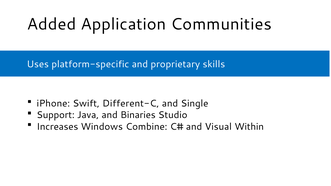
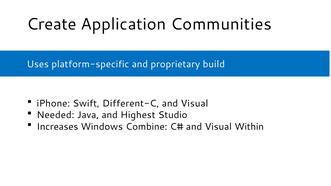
Added: Added -> Create (52, 24)
skills: skills -> build (214, 64)
Single: Single -> Visual (194, 104)
Support: Support -> Needed (55, 115)
Binaries: Binaries -> Highest (138, 115)
